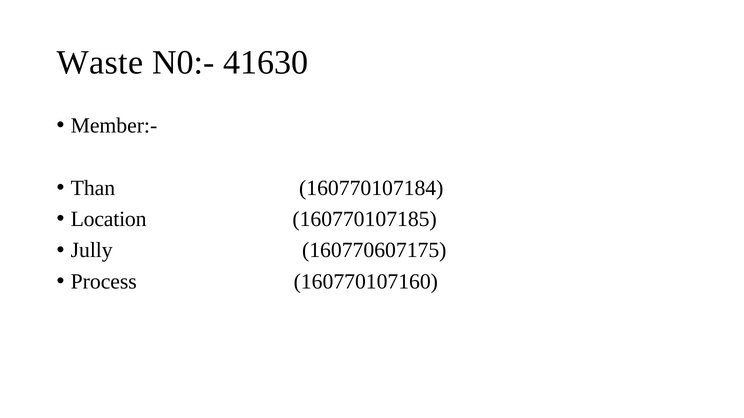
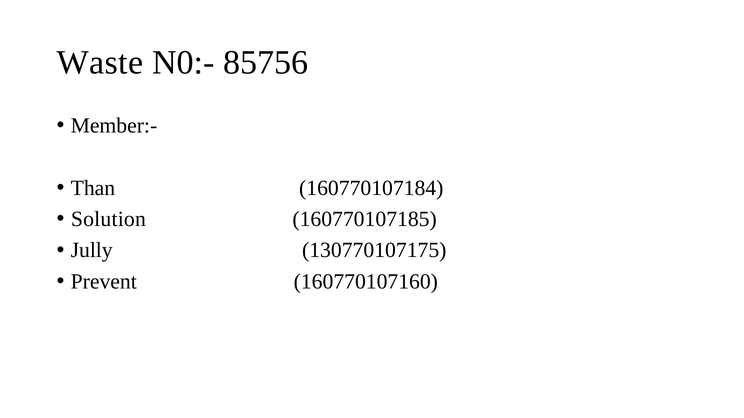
41630: 41630 -> 85756 (266, 62)
Location: Location -> Solution (108, 219)
160770607175: 160770607175 -> 130770107175 (374, 251)
Process: Process -> Prevent (104, 282)
